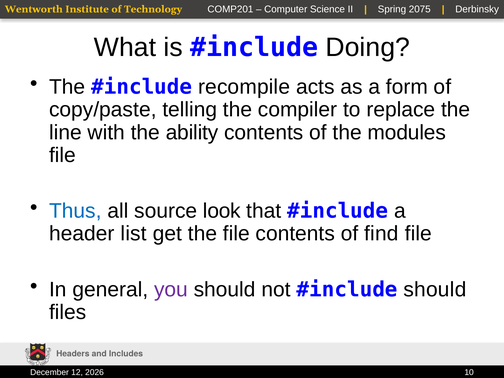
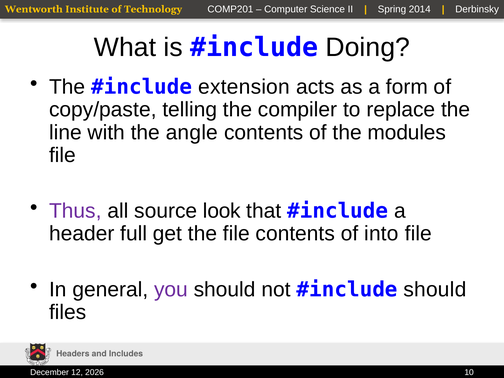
2075: 2075 -> 2014 (420, 9)
recompile: recompile -> extension (244, 87)
ability: ability -> angle (192, 132)
Thus colour: blue -> purple (75, 211)
list: list -> full (134, 234)
find: find -> into (381, 234)
